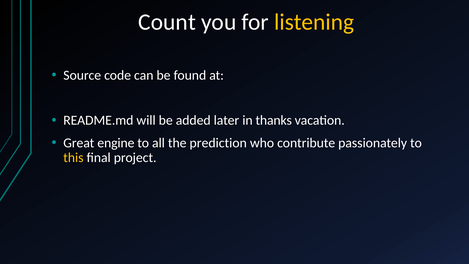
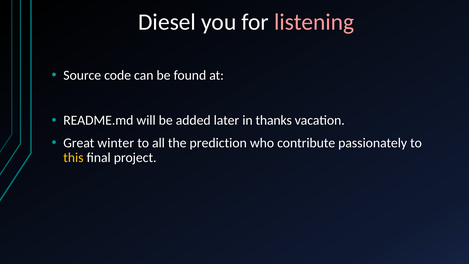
Count: Count -> Diesel (167, 22)
listening colour: yellow -> pink (314, 22)
engine: engine -> winter (116, 143)
